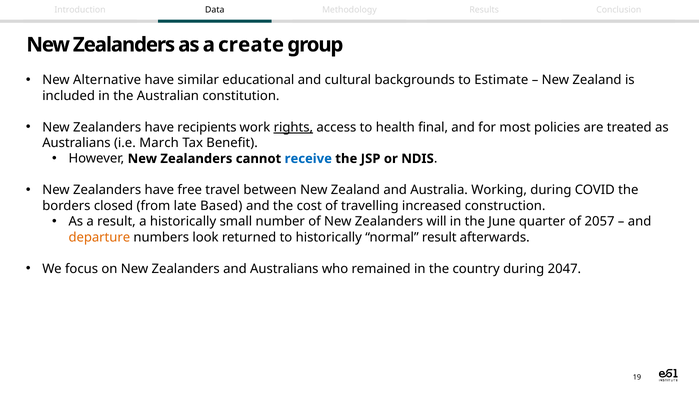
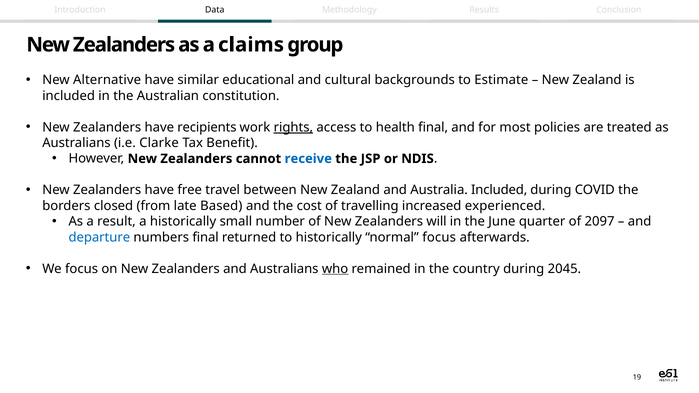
create: create -> claims (251, 45)
March: March -> Clarke (159, 143)
Australia Working: Working -> Included (499, 190)
construction: construction -> experienced (505, 206)
2057: 2057 -> 2097 (600, 222)
departure colour: orange -> blue (99, 237)
numbers look: look -> final (206, 237)
normal result: result -> focus (439, 237)
who underline: none -> present (335, 269)
2047: 2047 -> 2045 (564, 269)
